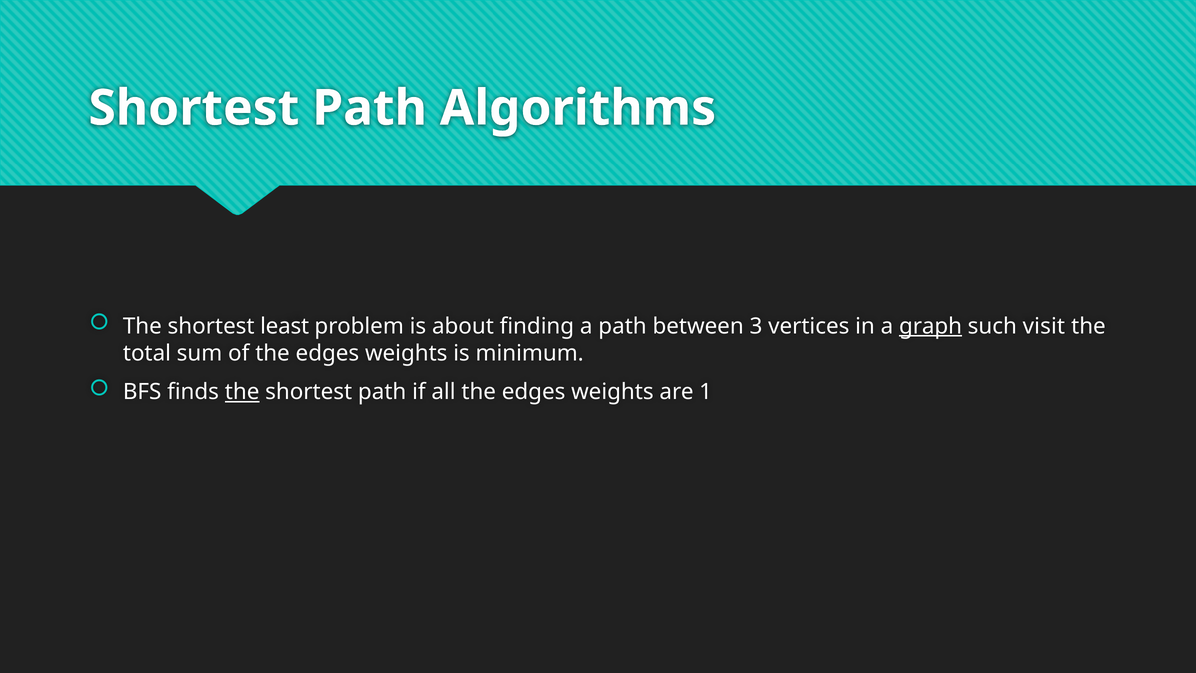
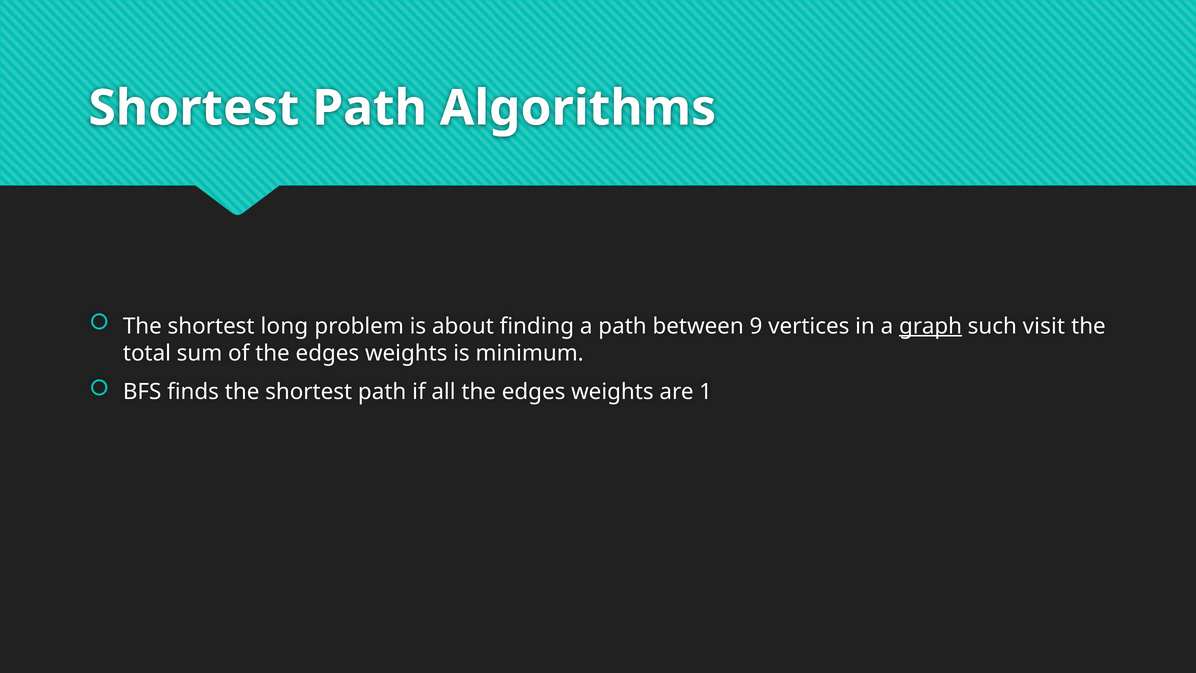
least: least -> long (284, 326)
3: 3 -> 9 (756, 326)
the underline: present -> none (242, 392)
